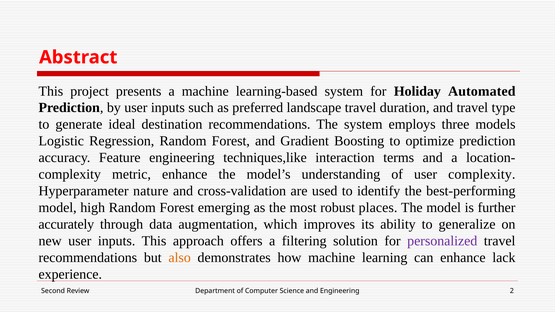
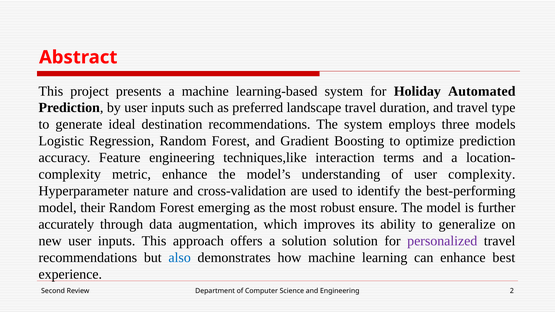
high: high -> their (93, 208)
places: places -> ensure (378, 208)
a filtering: filtering -> solution (304, 241)
also colour: orange -> blue (180, 258)
lack: lack -> best (504, 258)
